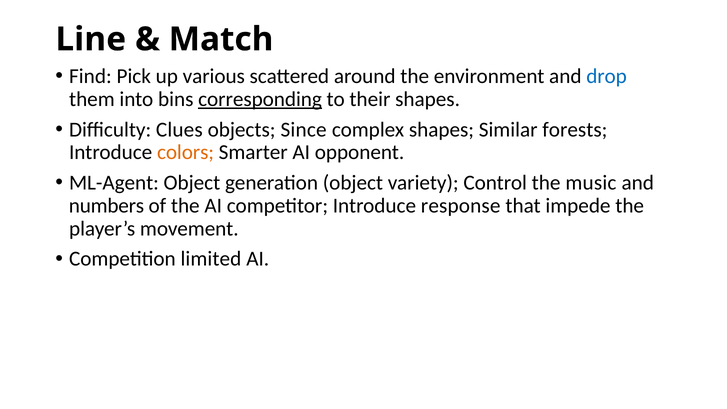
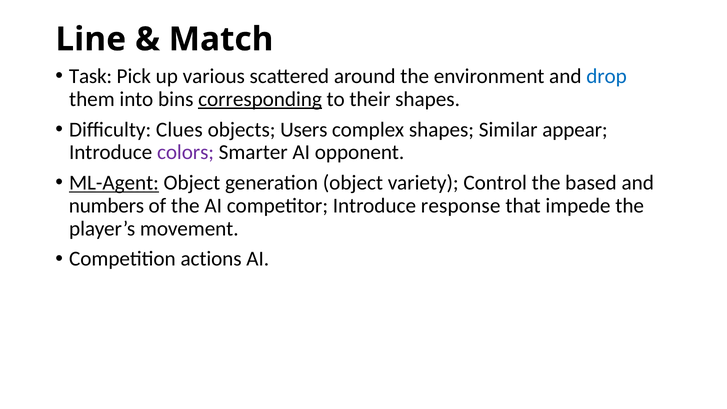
Find: Find -> Task (91, 76)
Since: Since -> Users (304, 129)
forests: forests -> appear (575, 129)
colors colour: orange -> purple (186, 152)
ML-Agent underline: none -> present (114, 183)
music: music -> based (591, 183)
limited: limited -> actions (211, 259)
